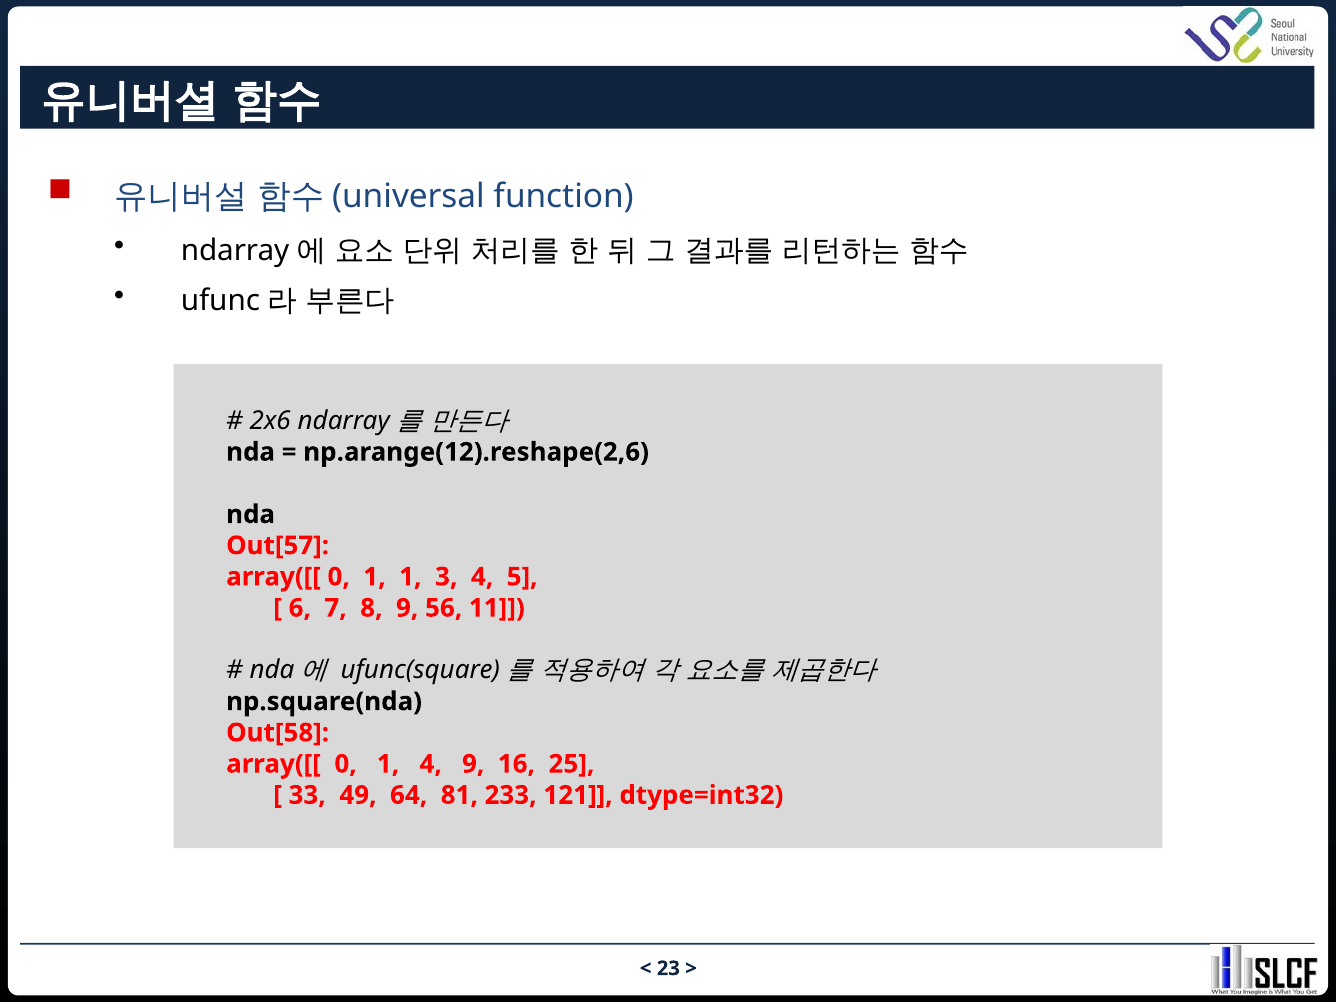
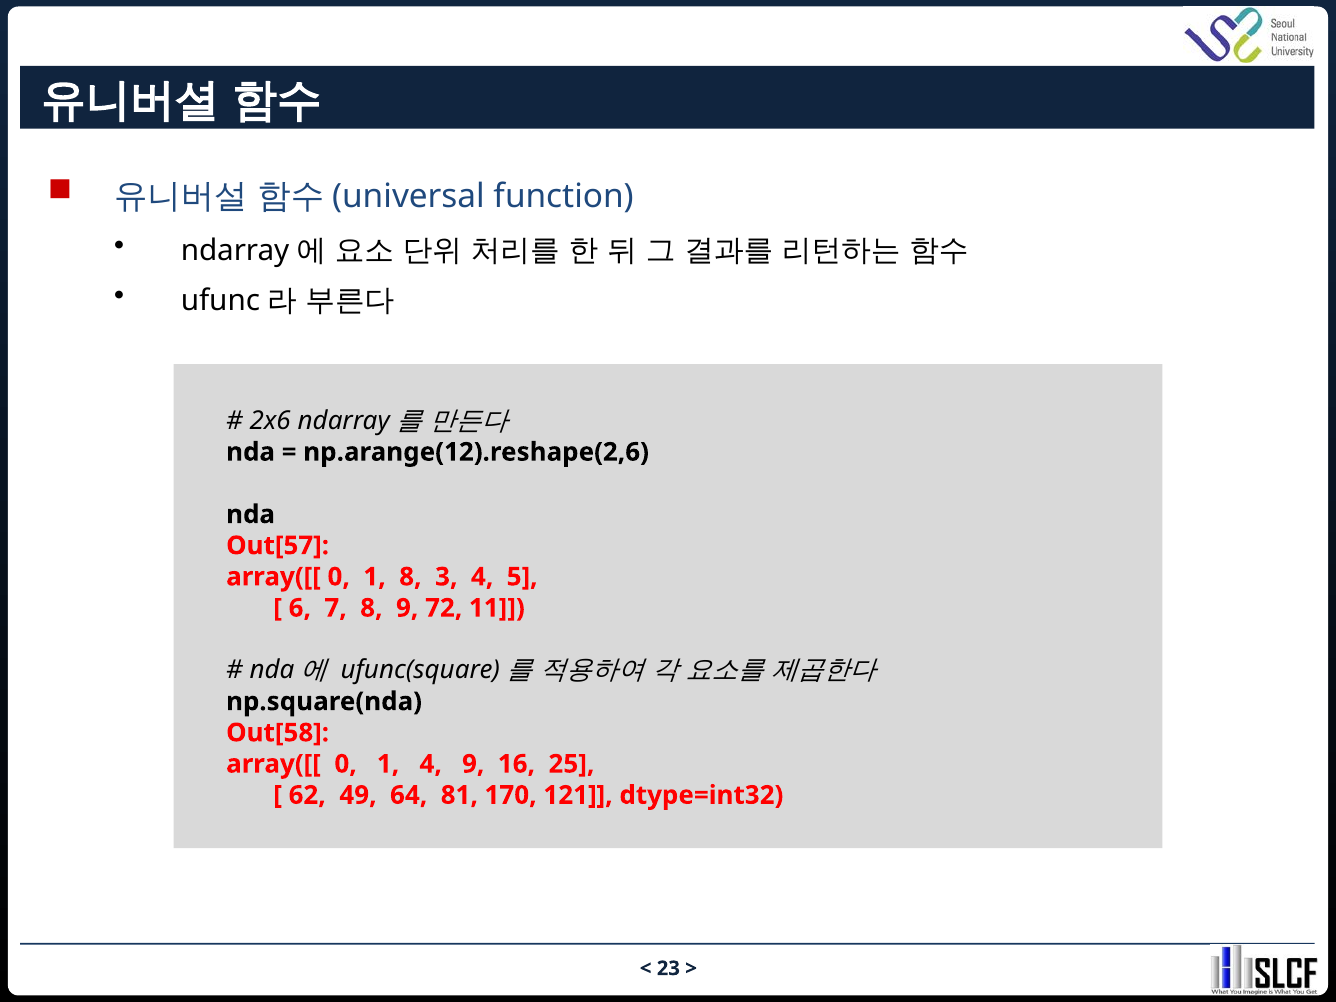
1 1: 1 -> 8 (410, 577)
56: 56 -> 72 (444, 608)
33: 33 -> 62 (307, 795)
233: 233 -> 170 (511, 795)
